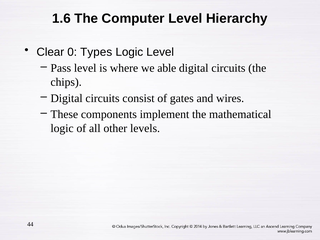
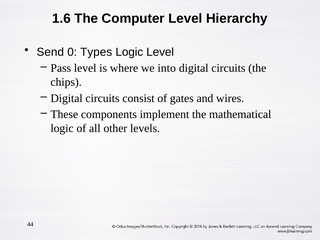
Clear: Clear -> Send (50, 52)
able: able -> into (167, 68)
